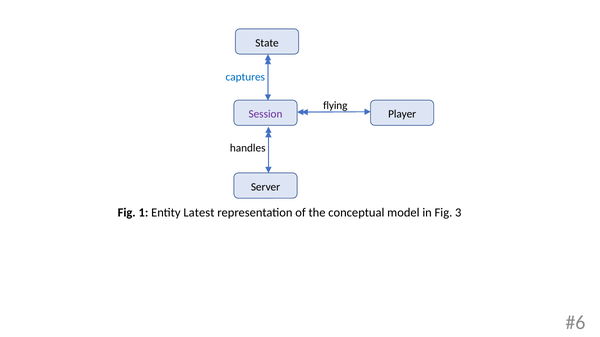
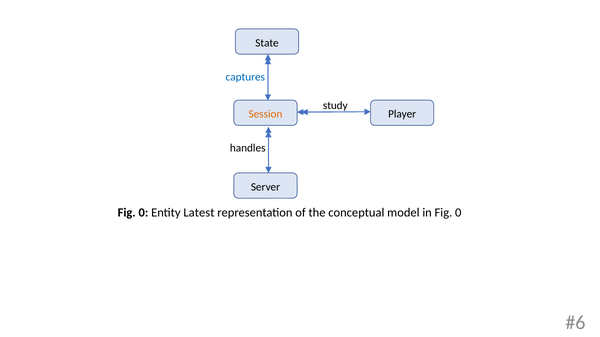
flying: flying -> study (335, 106)
Session colour: purple -> orange (265, 114)
1: 1 -> 0 (143, 213)
in Fig 3: 3 -> 0 (458, 213)
